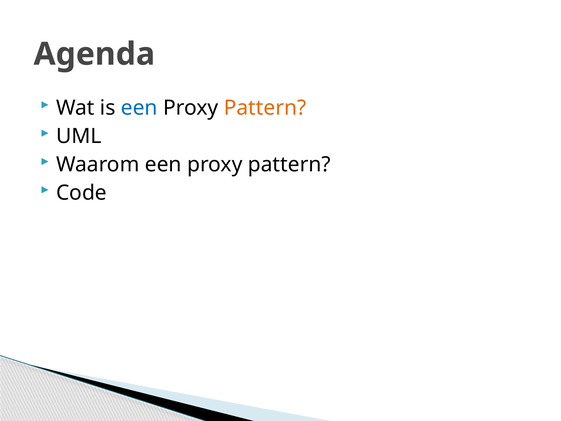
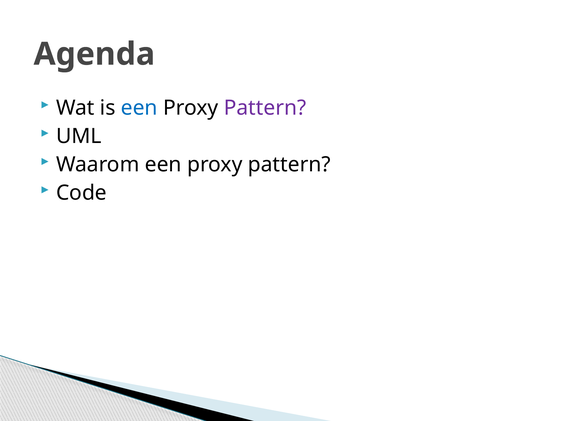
Pattern colour: orange -> purple (265, 108)
